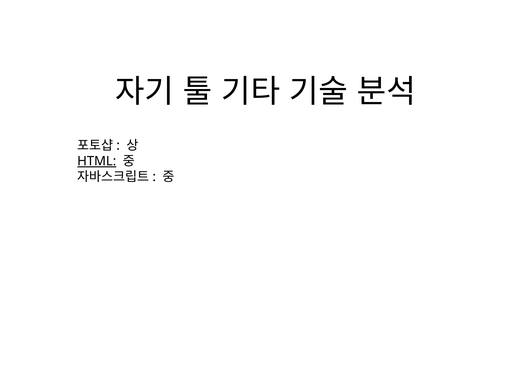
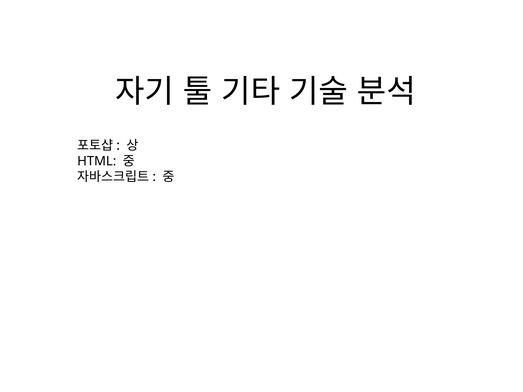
HTML underline: present -> none (97, 161)
